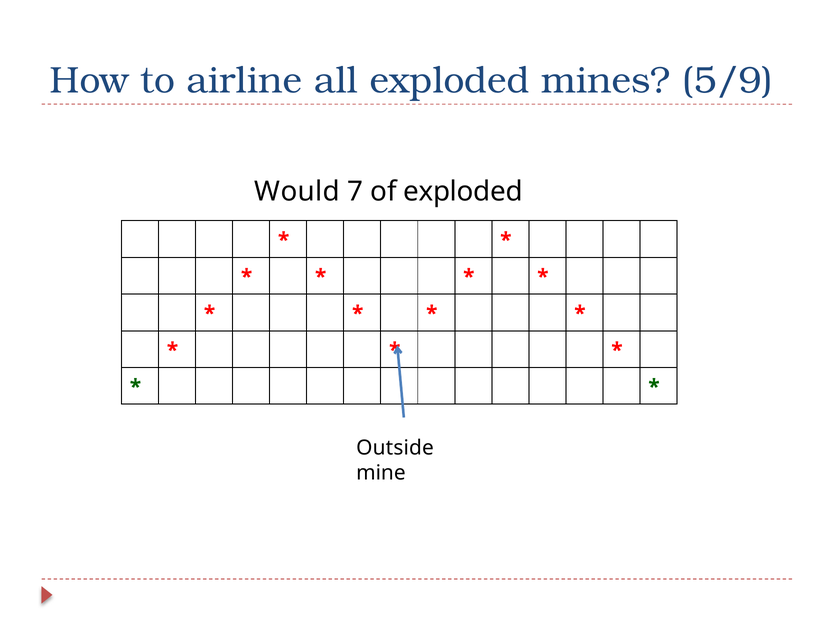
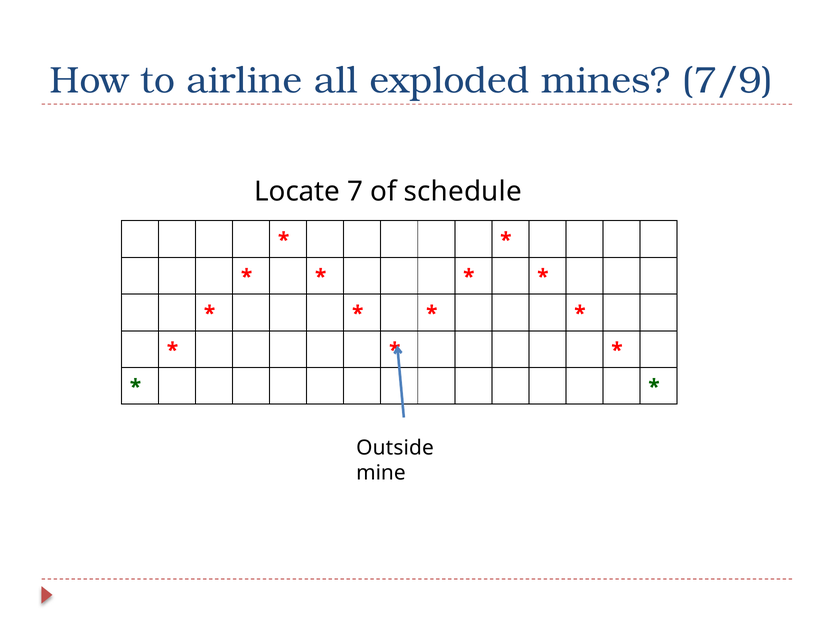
5/9: 5/9 -> 7/9 (728, 80)
Would: Would -> Locate (297, 192)
of exploded: exploded -> schedule (463, 192)
